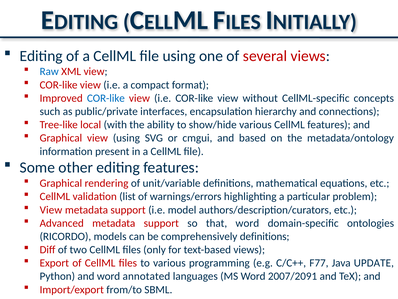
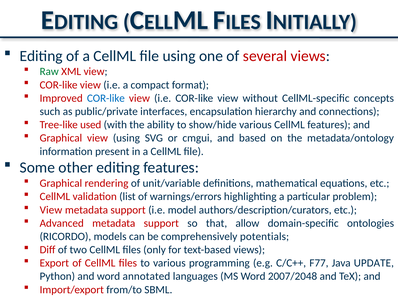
Raw colour: blue -> green (49, 71)
local: local -> used (91, 125)
that word: word -> allow (247, 223)
comprehensively definitions: definitions -> potentials (265, 236)
2007/2091: 2007/2091 -> 2007/2048 (293, 276)
